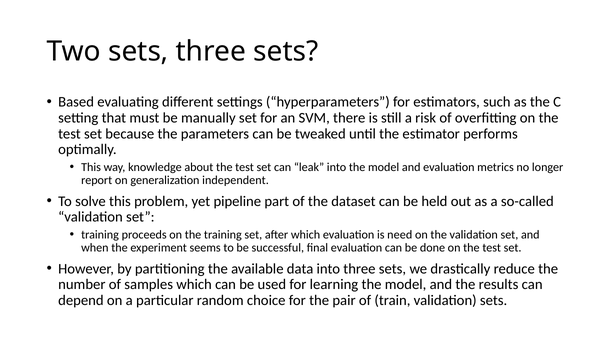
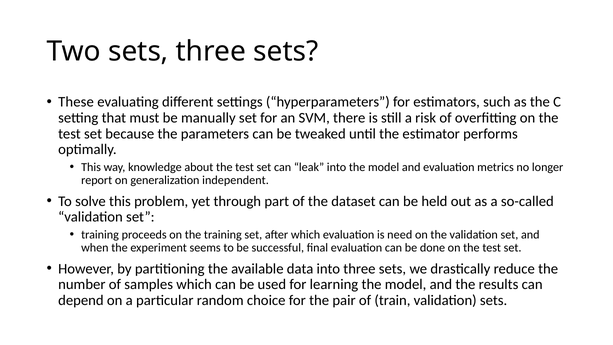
Based: Based -> These (76, 102)
pipeline: pipeline -> through (237, 201)
